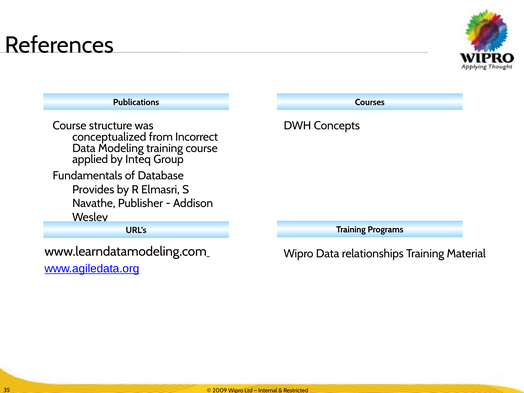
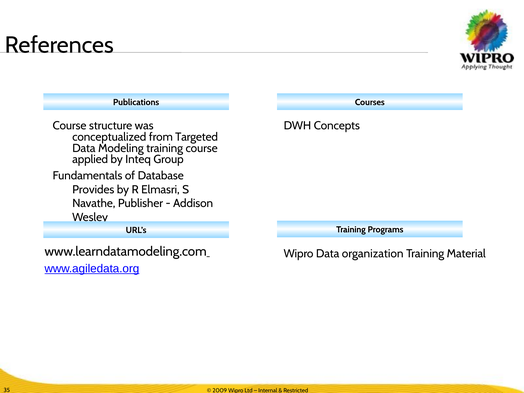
Incorrect: Incorrect -> Targeted (197, 137)
relationships: relationships -> organization (373, 254)
